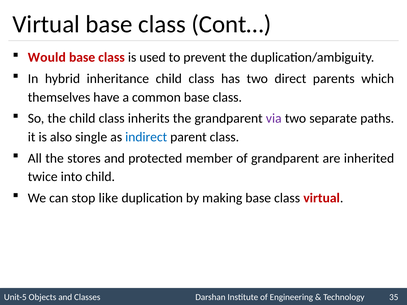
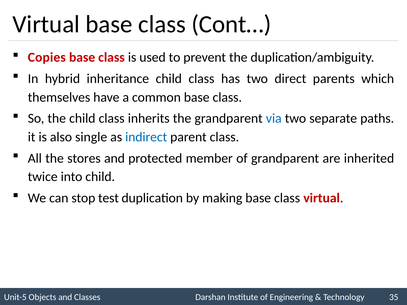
Would: Would -> Copies (47, 58)
via colour: purple -> blue (274, 119)
like: like -> test (109, 198)
